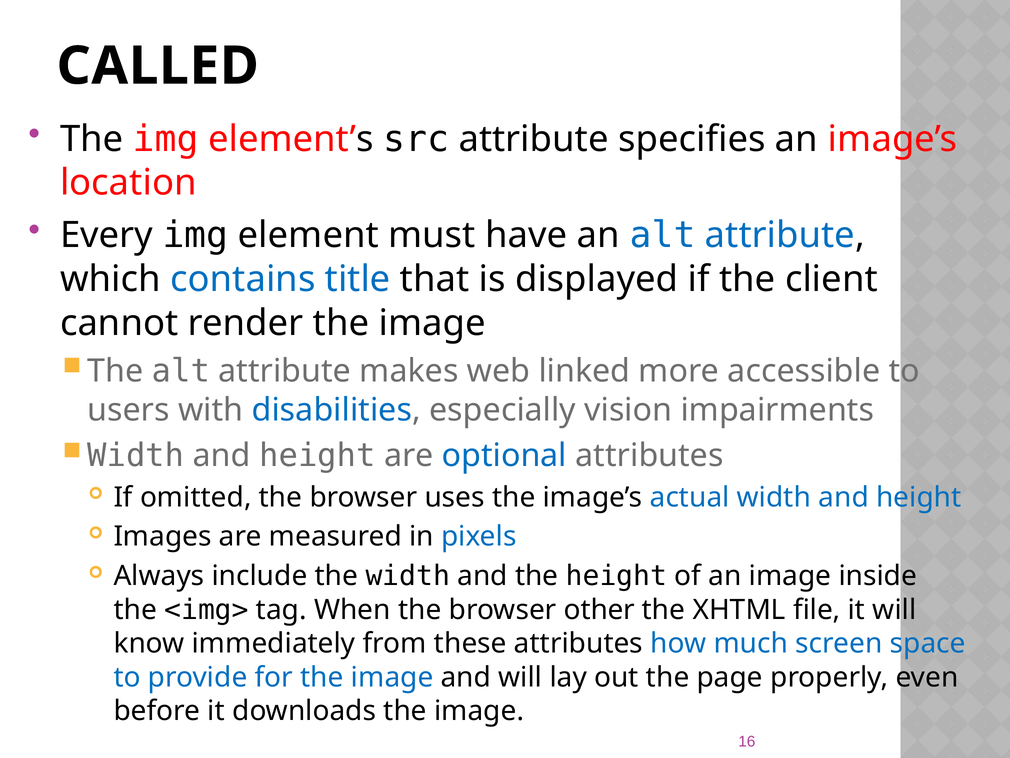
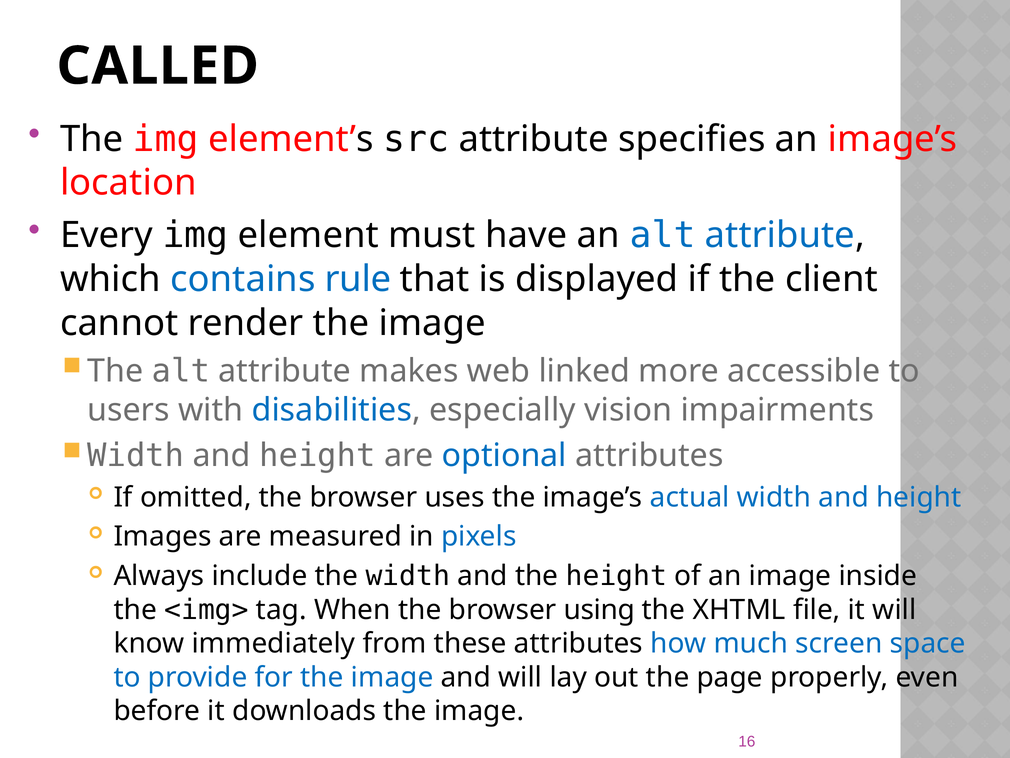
title: title -> rule (358, 279)
other: other -> using (599, 609)
